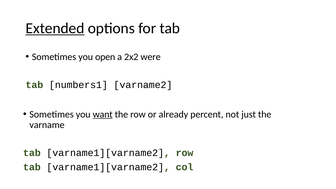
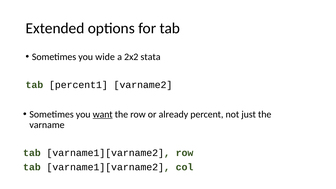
Extended underline: present -> none (55, 28)
open: open -> wide (105, 57)
were: were -> stata (151, 57)
numbers1: numbers1 -> percent1 (78, 85)
